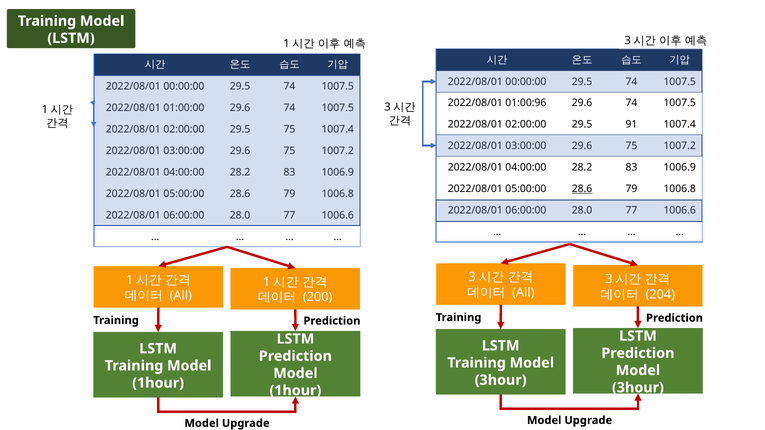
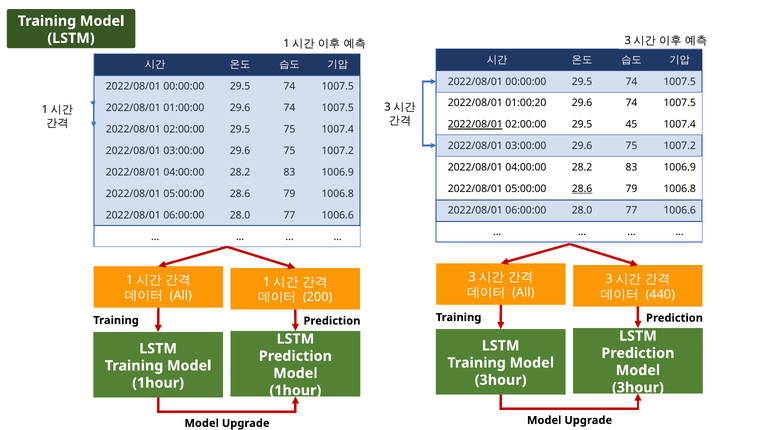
01:00:96: 01:00:96 -> 01:00:20 (526, 103)
2022/08/01 underline: none -> present (475, 125)
91: 91 -> 45 (631, 125)
204: 204 -> 440 (660, 295)
